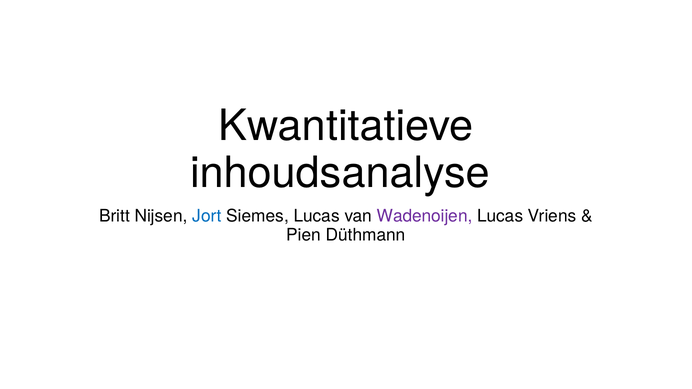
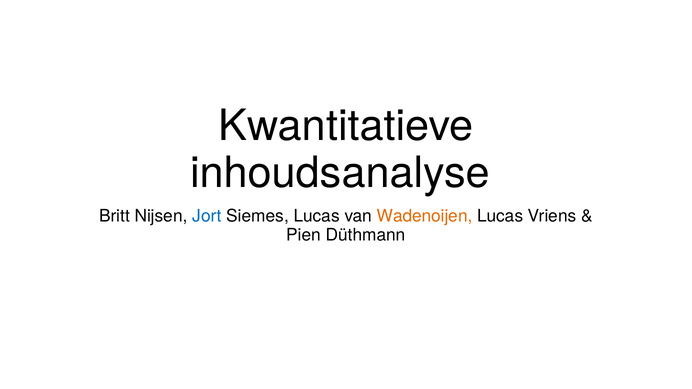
Wadenoijen colour: purple -> orange (425, 216)
